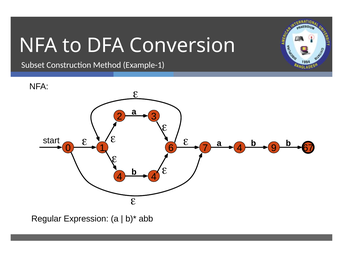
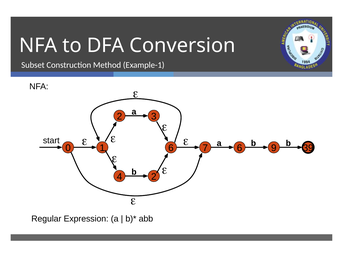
7 4: 4 -> 6 (240, 148)
67: 67 -> 39 (308, 148)
4 4: 4 -> 2 (154, 176)
